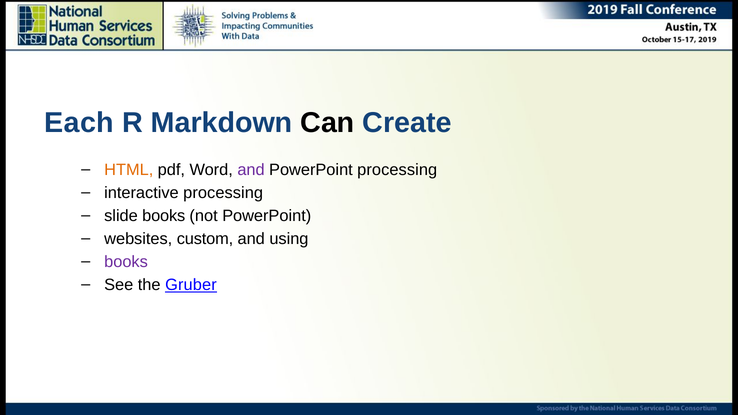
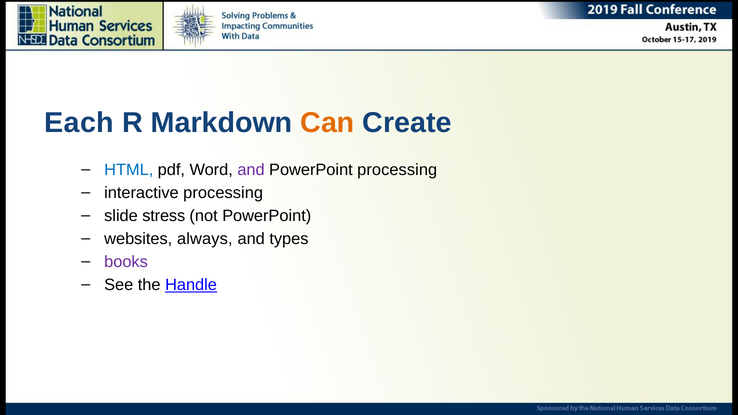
Can colour: black -> orange (327, 123)
HTML colour: orange -> blue (129, 170)
slide books: books -> stress (164, 216)
custom: custom -> always (205, 239)
using: using -> types (289, 239)
Gruber: Gruber -> Handle (191, 285)
